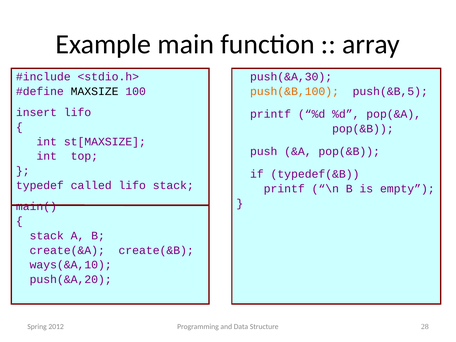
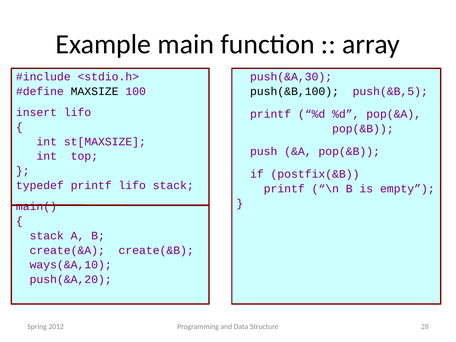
push(&B,100 colour: orange -> black (295, 91)
typedef(&B: typedef(&B -> postfix(&B (315, 174)
typedef called: called -> printf (91, 185)
